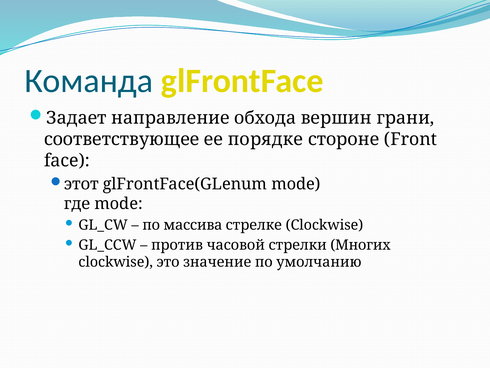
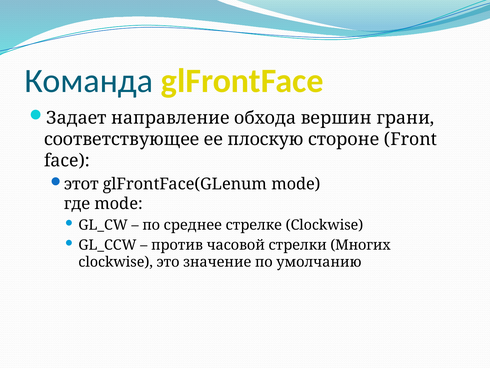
порядке: порядке -> плоскую (266, 139)
массива: массива -> среднее (193, 225)
